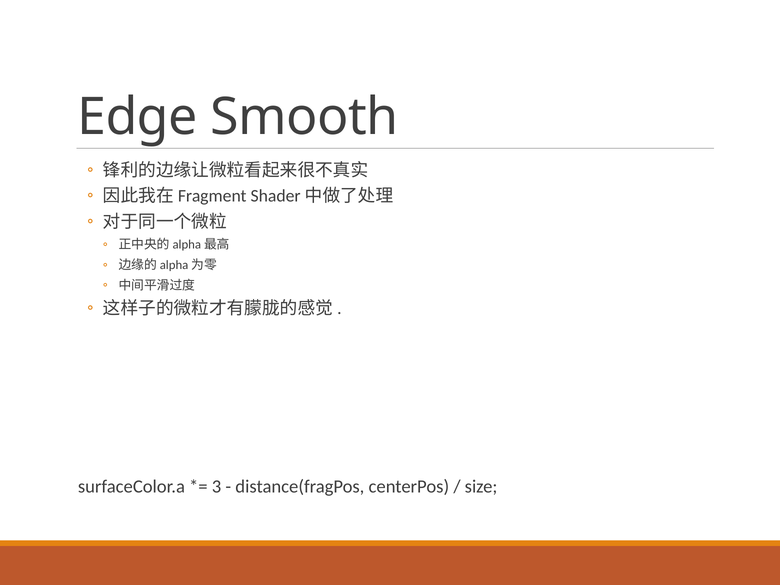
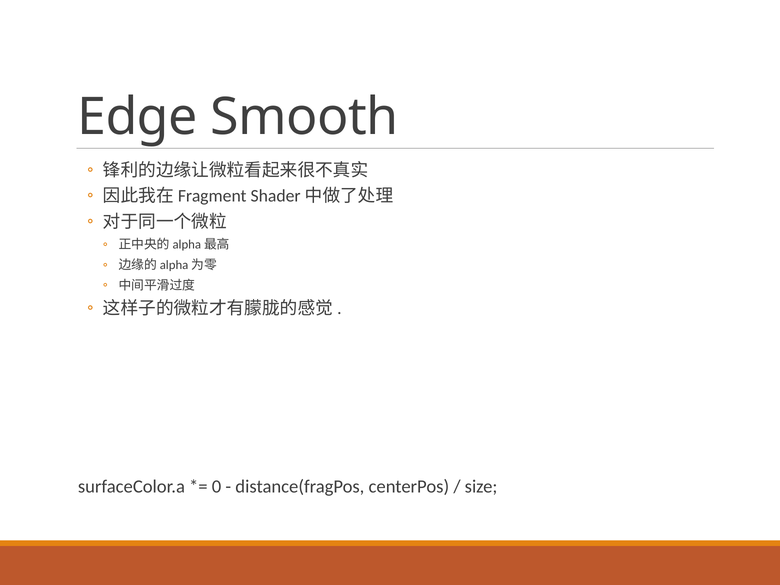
3: 3 -> 0 (217, 487)
